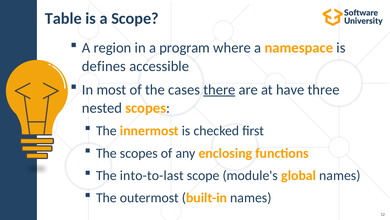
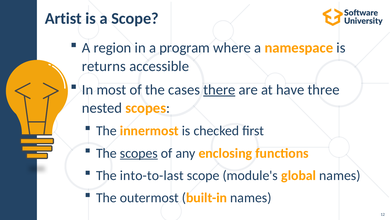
Table: Table -> Artist (63, 18)
defines: defines -> returns (104, 66)
scopes underline: none -> present (139, 153)
